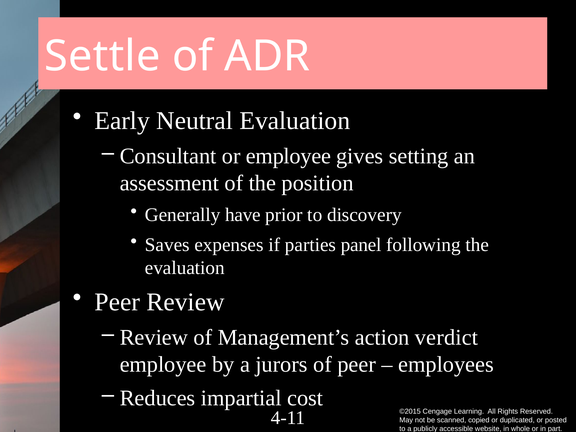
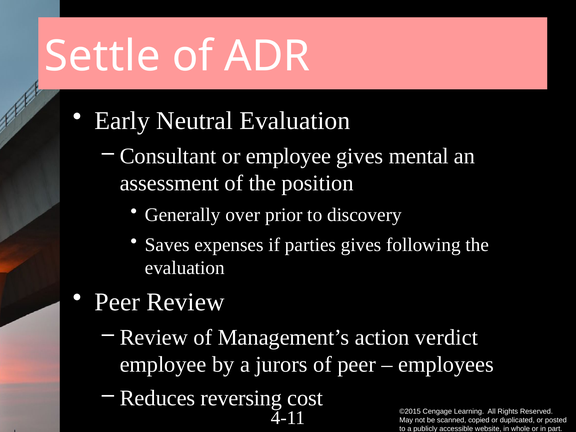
setting: setting -> mental (419, 156)
have: have -> over (243, 215)
parties panel: panel -> gives (361, 245)
impartial: impartial -> reversing (241, 398)
